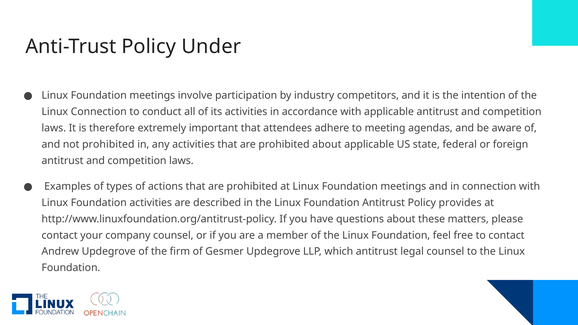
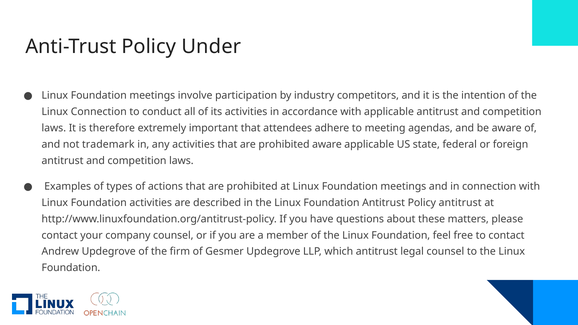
not prohibited: prohibited -> trademark (108, 144)
prohibited about: about -> aware (327, 144)
Policy provides: provides -> antitrust (460, 203)
